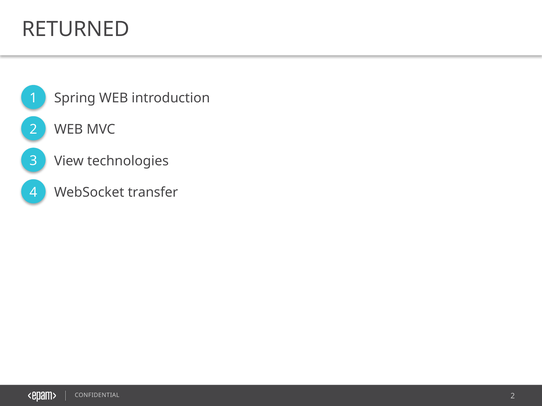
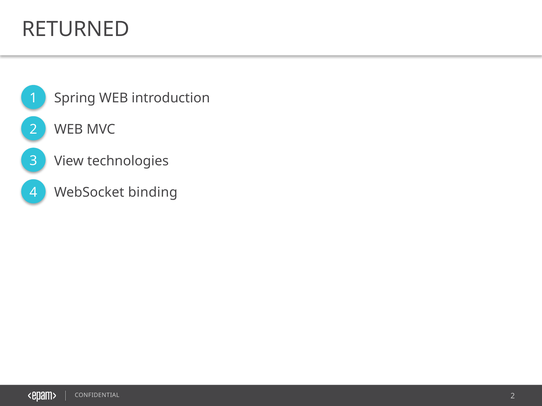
transfer: transfer -> binding (153, 193)
